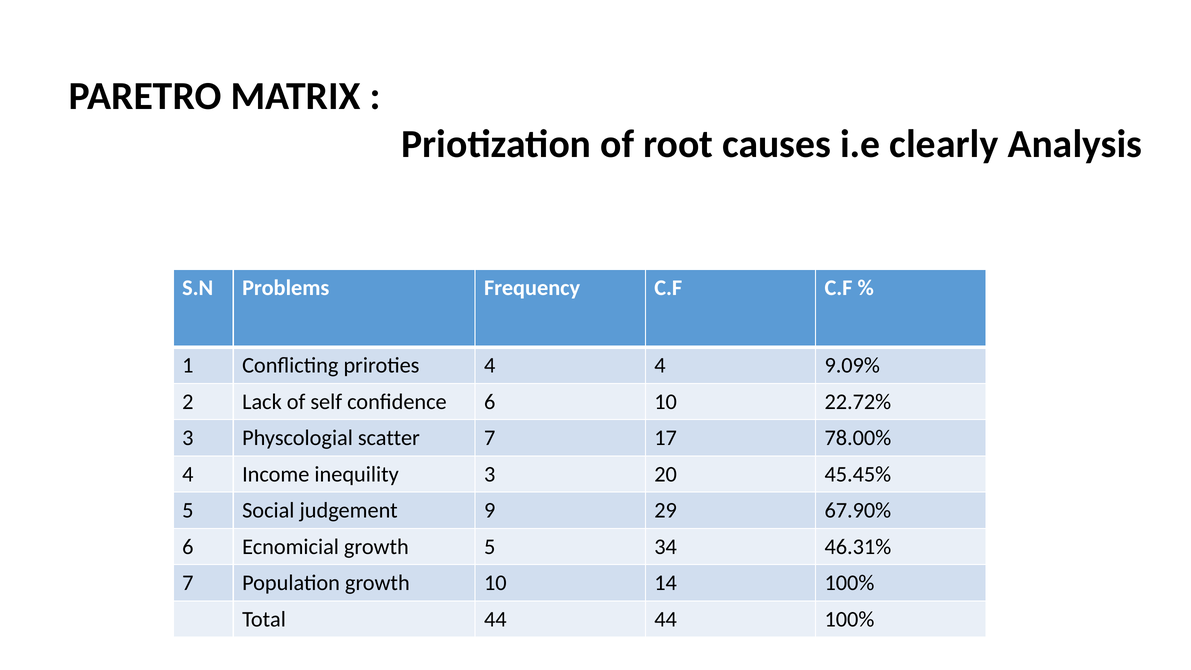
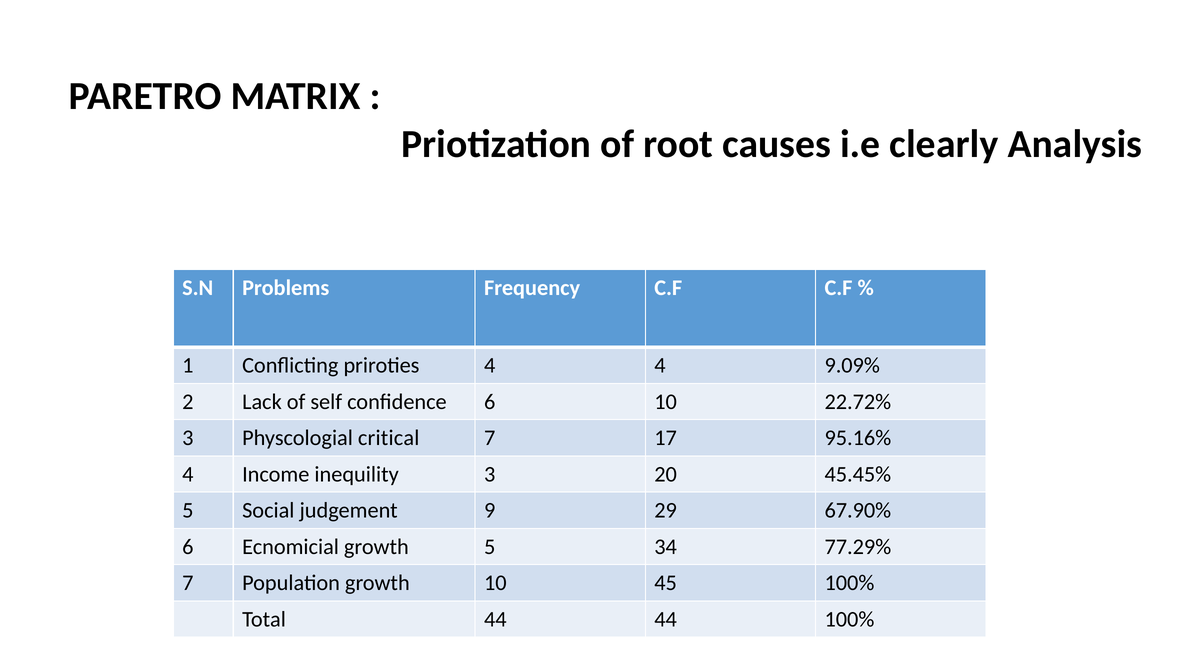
scatter: scatter -> critical (389, 438)
78.00%: 78.00% -> 95.16% (858, 438)
46.31%: 46.31% -> 77.29% (858, 547)
14: 14 -> 45 (666, 583)
